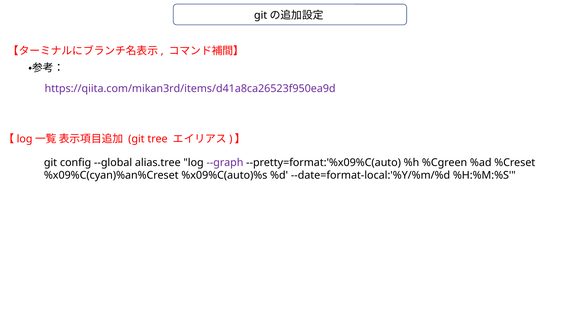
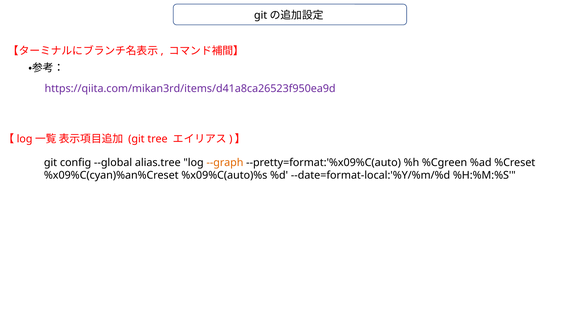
--graph colour: purple -> orange (225, 162)
